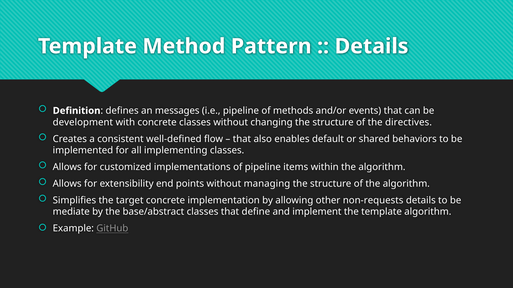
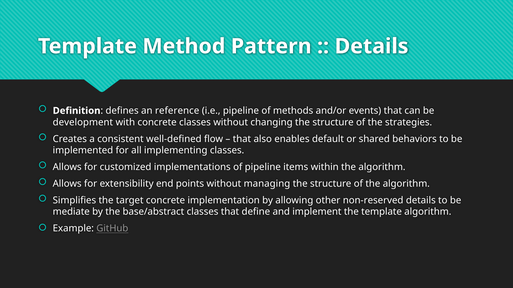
messages: messages -> reference (177, 111)
directives: directives -> strategies (409, 122)
non-requests: non-requests -> non-reserved (373, 201)
